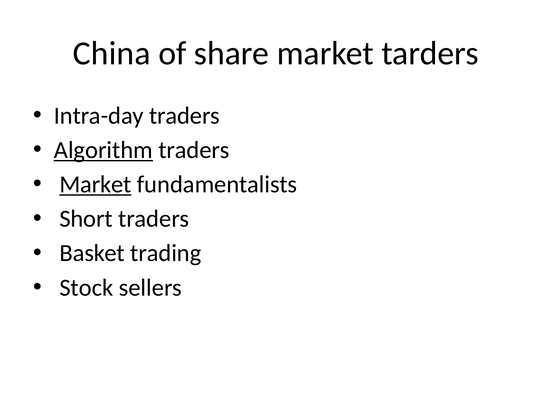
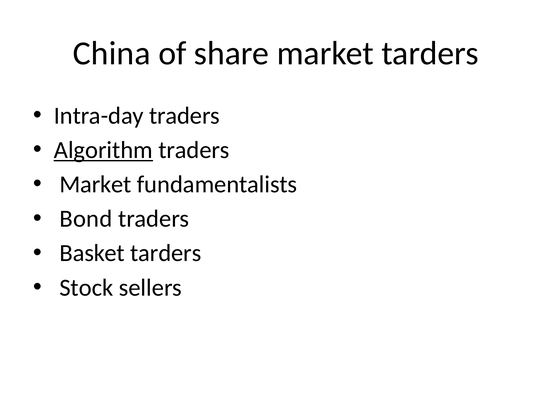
Market underline: present -> none (95, 185)
Short: Short -> Bond (86, 219)
Basket trading: trading -> tarders (166, 253)
